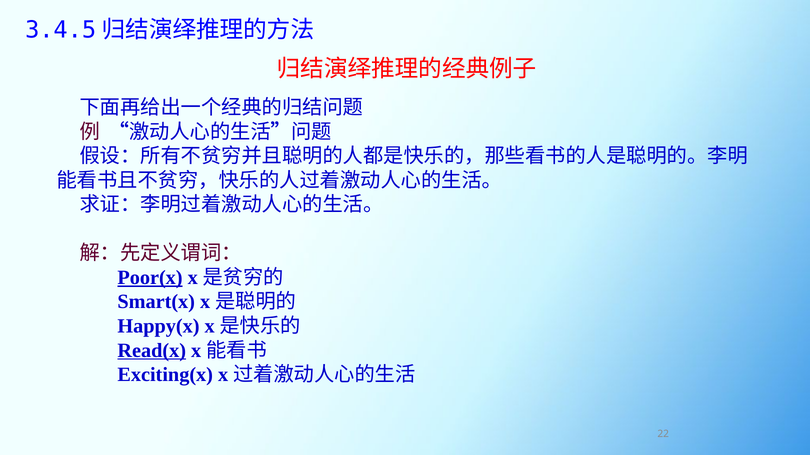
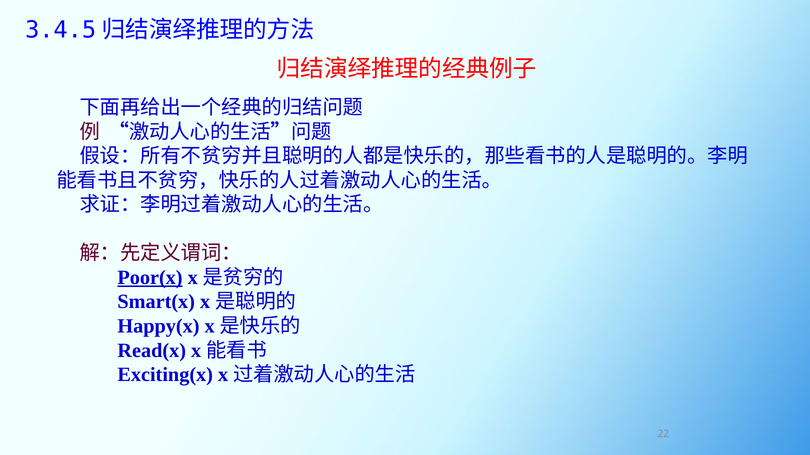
Read(x underline: present -> none (152, 351)
